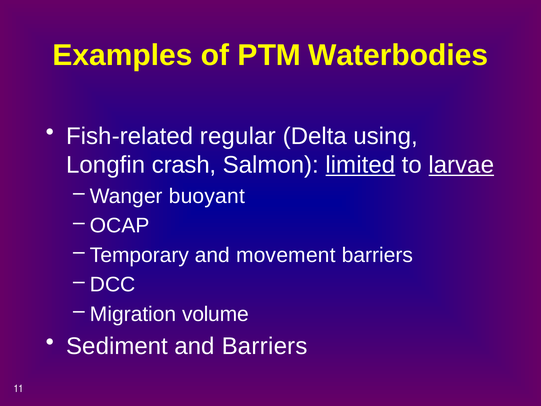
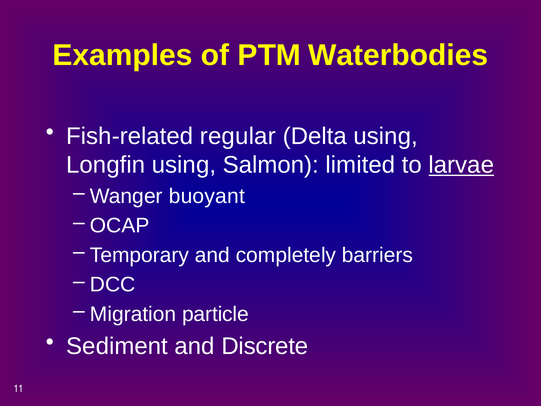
Longfin crash: crash -> using (184, 165)
limited underline: present -> none (360, 165)
movement: movement -> completely (286, 255)
volume: volume -> particle (215, 314)
and Barriers: Barriers -> Discrete (265, 346)
